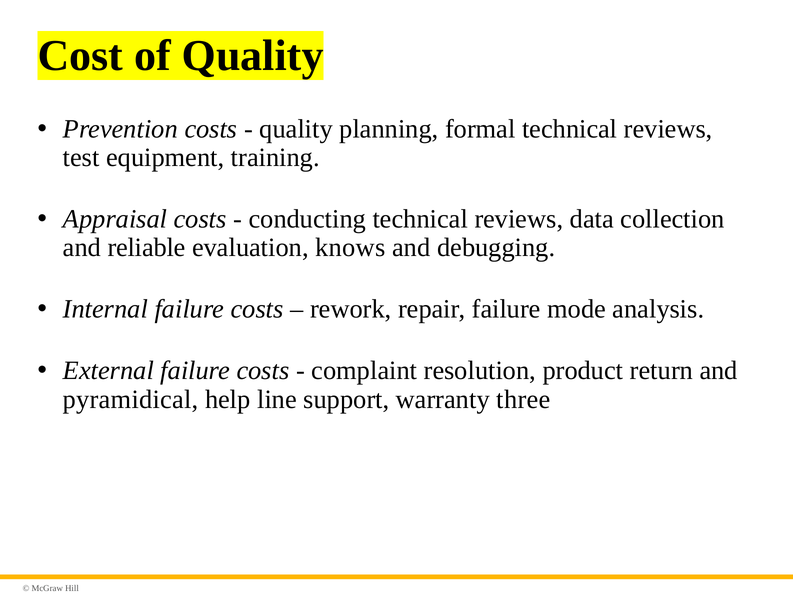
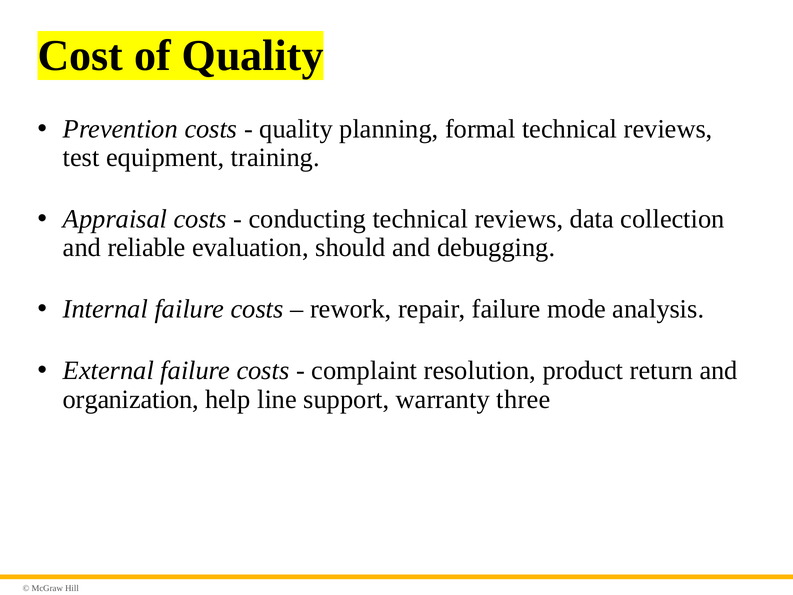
knows: knows -> should (350, 247)
pyramidical: pyramidical -> organization (131, 399)
